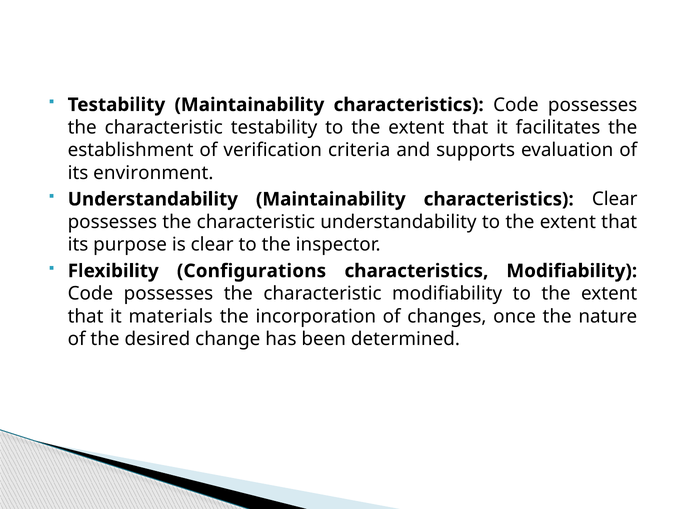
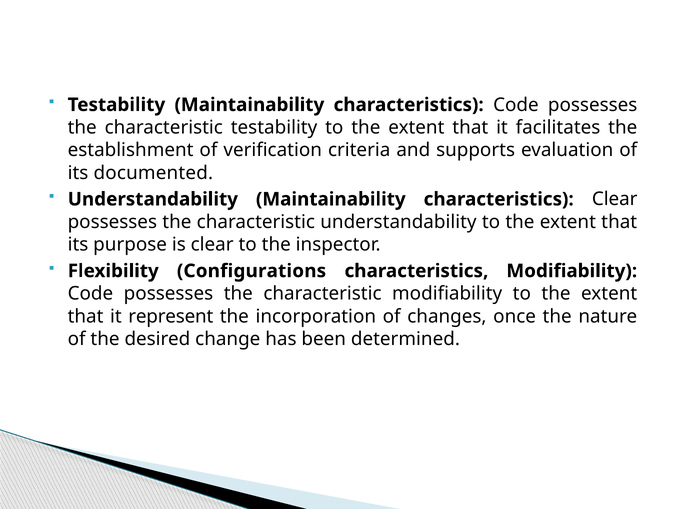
environment: environment -> documented (153, 173)
materials: materials -> represent (171, 316)
